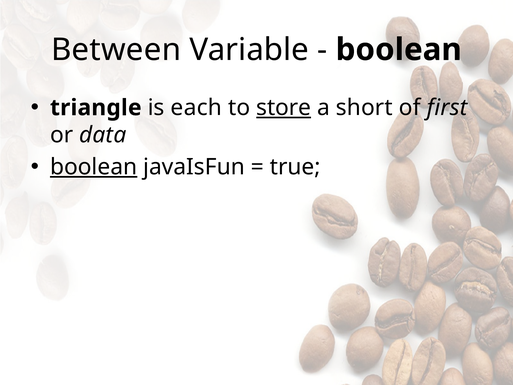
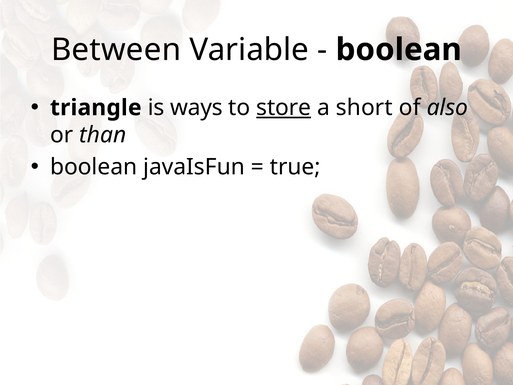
each: each -> ways (197, 108)
first: first -> also (447, 108)
data: data -> than (103, 135)
boolean underline: present -> none (94, 167)
